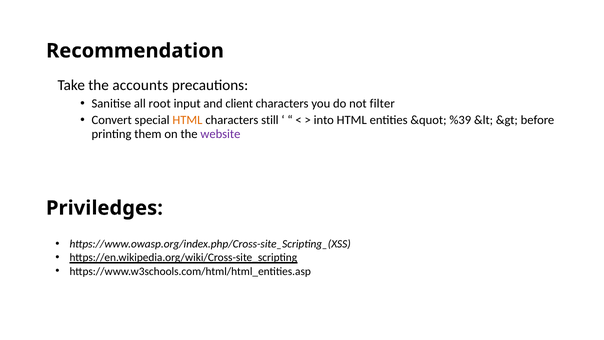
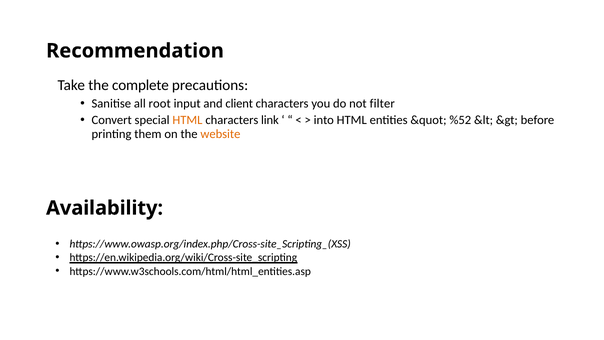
accounts: accounts -> complete (140, 85)
still: still -> link (270, 120)
%39: %39 -> %52 (460, 120)
website colour: purple -> orange (220, 134)
Priviledges: Priviledges -> Availability (105, 208)
